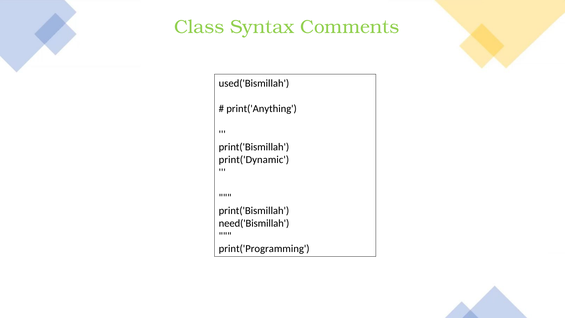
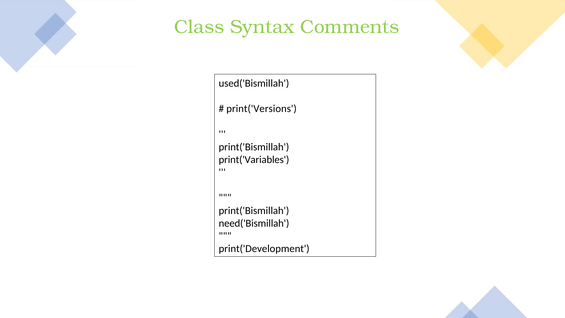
print('Anything: print('Anything -> print('Versions (262, 109)
print('Dynamic: print('Dynamic -> print('Variables (254, 160)
print('Programming: print('Programming -> print('Development (264, 249)
